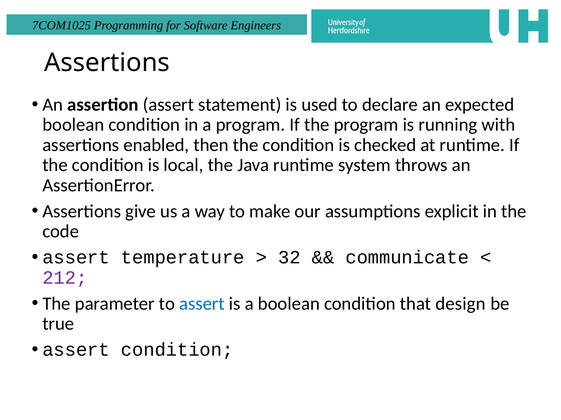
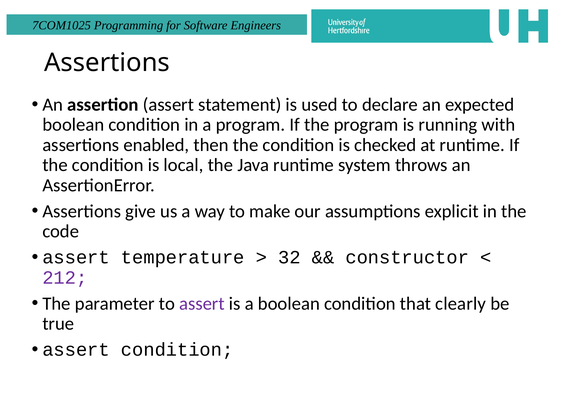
communicate: communicate -> constructor (407, 258)
assert colour: blue -> purple (202, 304)
design: design -> clearly (461, 304)
